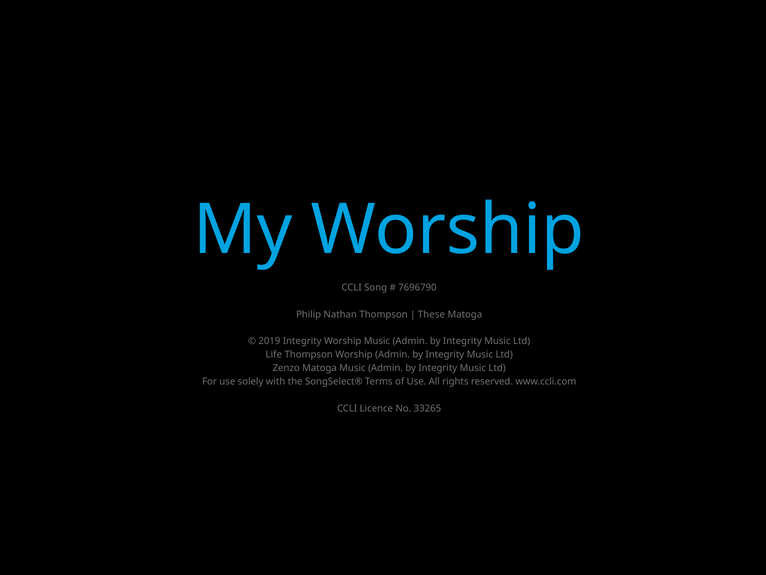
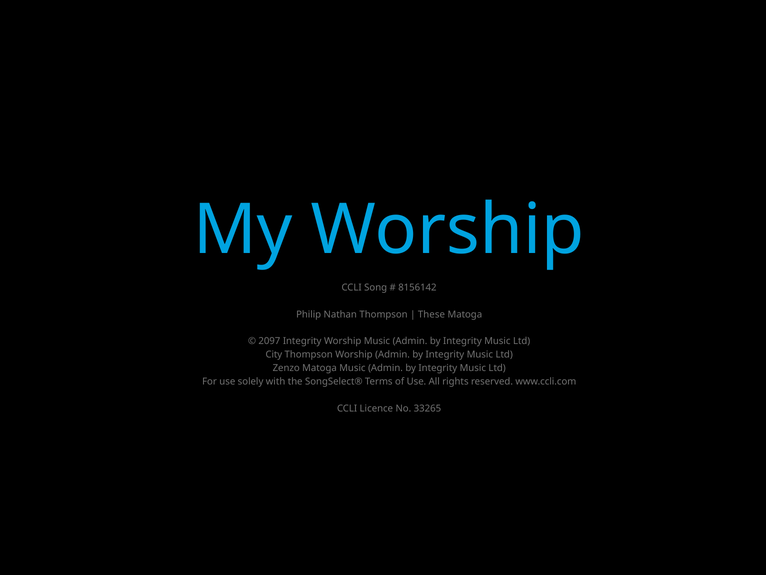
7696790: 7696790 -> 8156142 (417, 287)
2019: 2019 -> 2097 (269, 341)
Life: Life -> City (274, 354)
